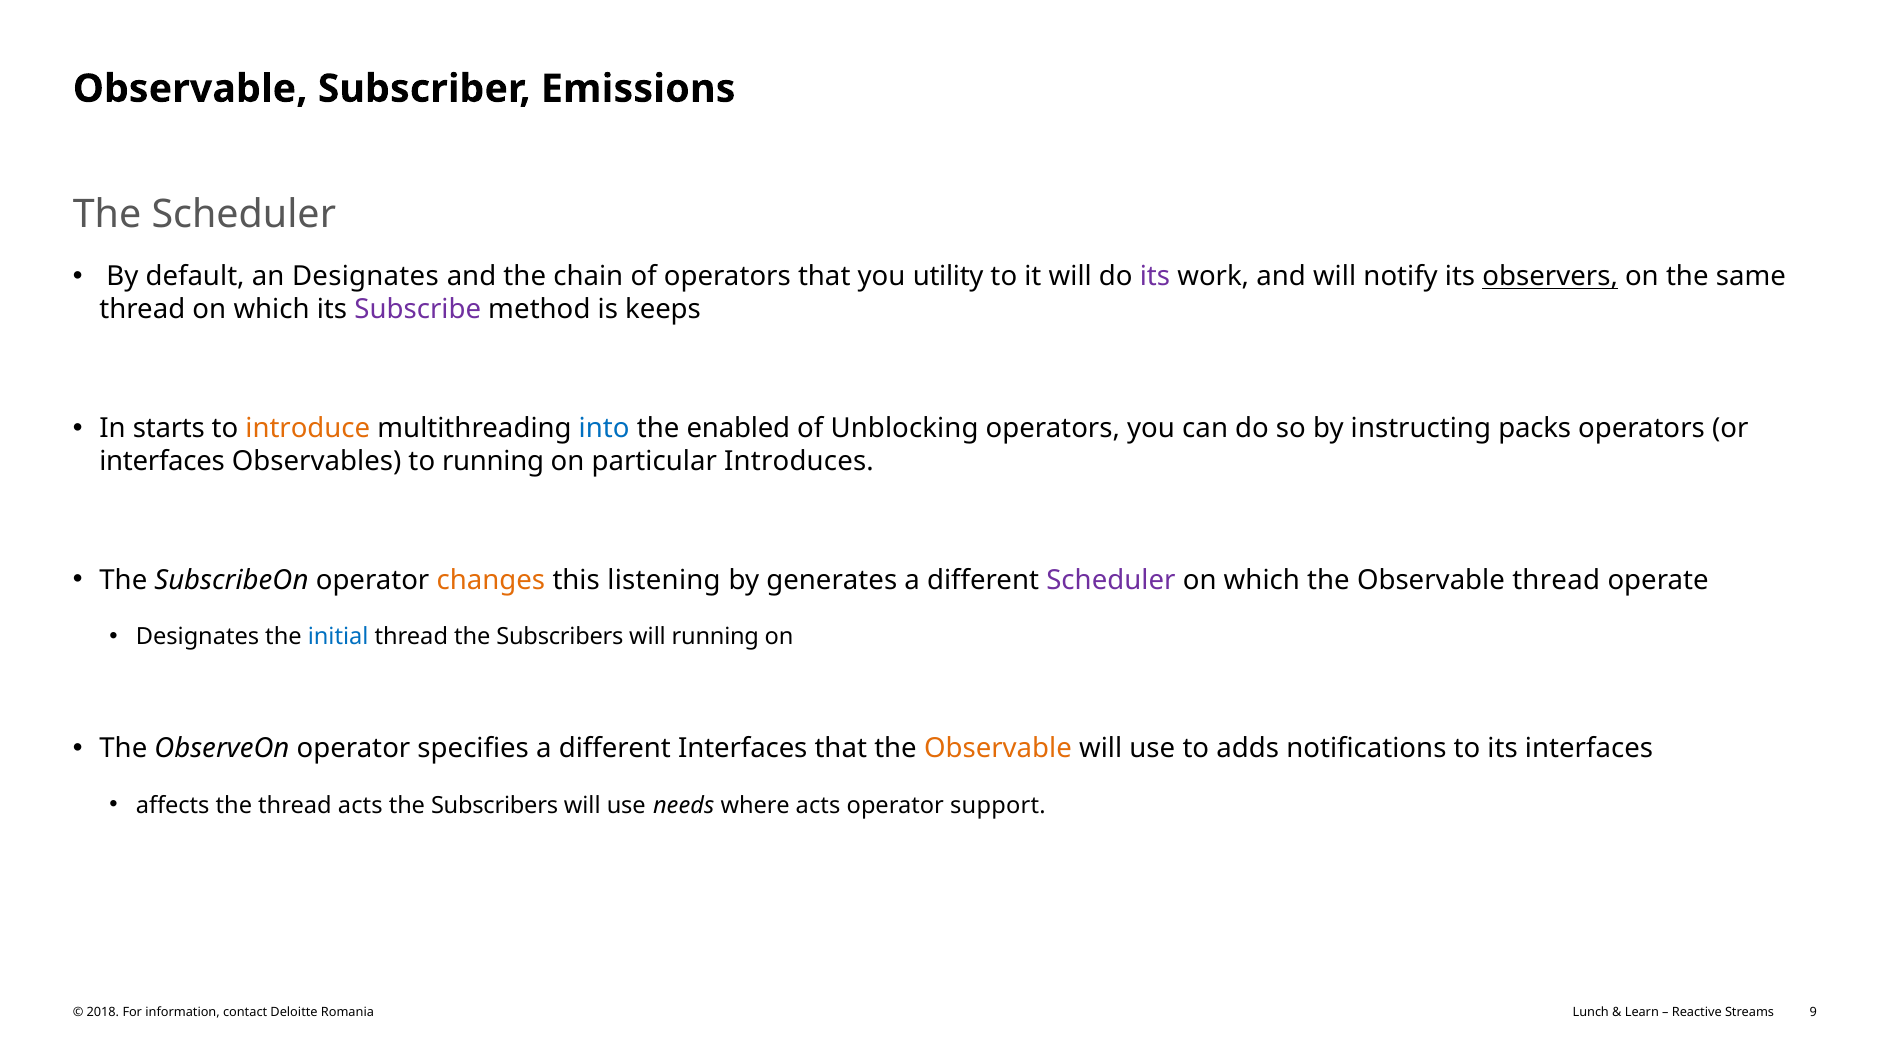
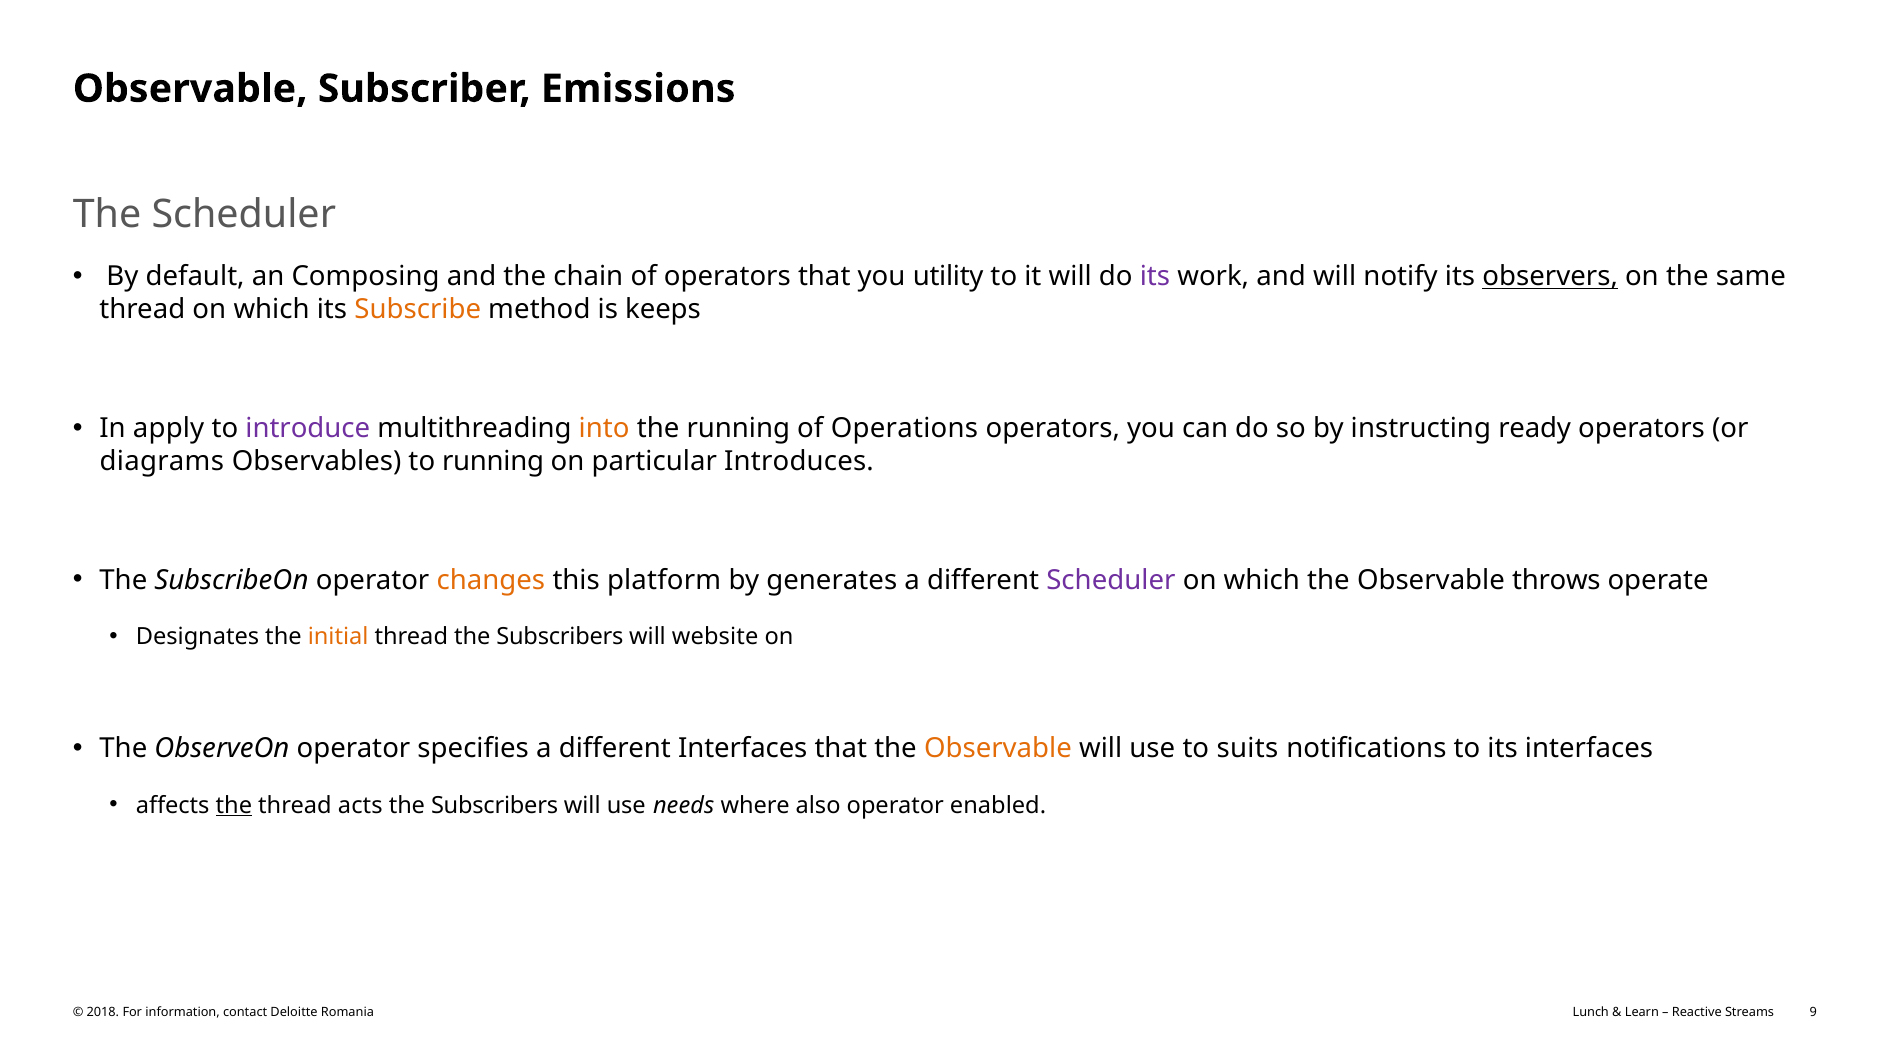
an Designates: Designates -> Composing (366, 277)
Subscribe colour: purple -> orange (418, 310)
starts: starts -> apply (169, 428)
introduce colour: orange -> purple (308, 428)
into colour: blue -> orange (604, 428)
the enabled: enabled -> running (738, 428)
Unblocking: Unblocking -> Operations (904, 428)
packs: packs -> ready (1535, 428)
interfaces: interfaces -> diagrams (162, 462)
listening: listening -> platform (664, 580)
Observable thread: thread -> throws (1556, 580)
initial colour: blue -> orange (338, 637)
will running: running -> website (715, 637)
adds: adds -> suits (1247, 749)
the underline: none -> present (234, 805)
where acts: acts -> also (818, 805)
support: support -> enabled (998, 805)
